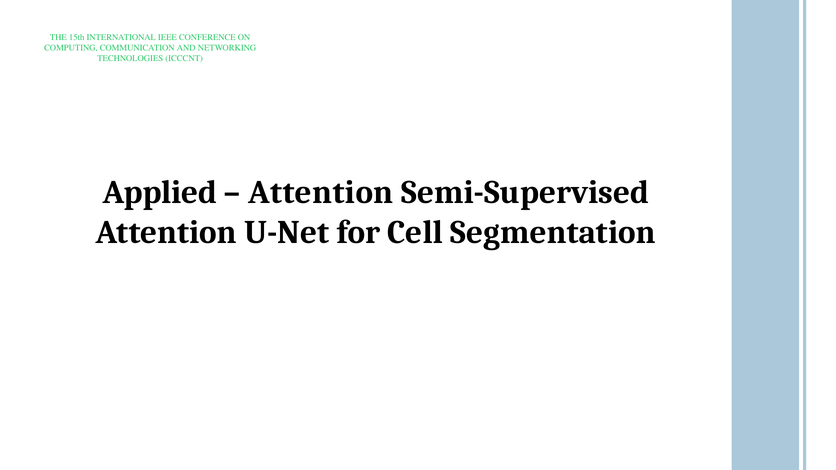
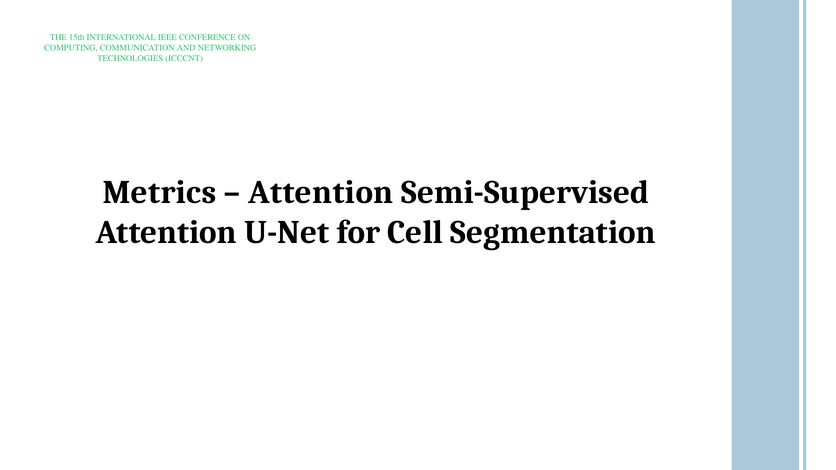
Applied: Applied -> Metrics (159, 193)
